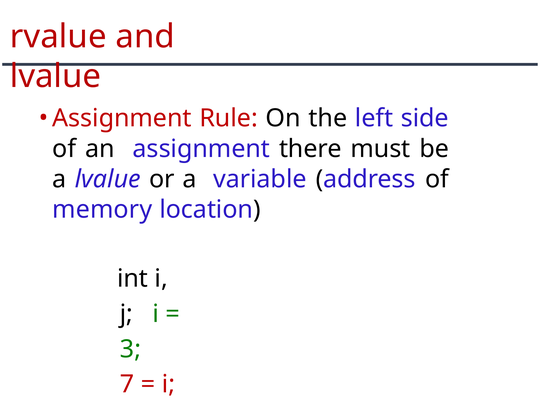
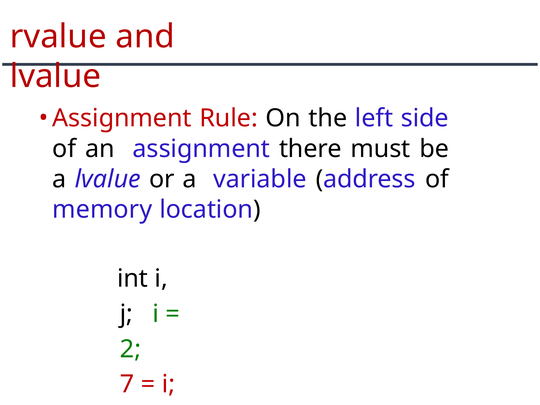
3: 3 -> 2 (131, 349)
